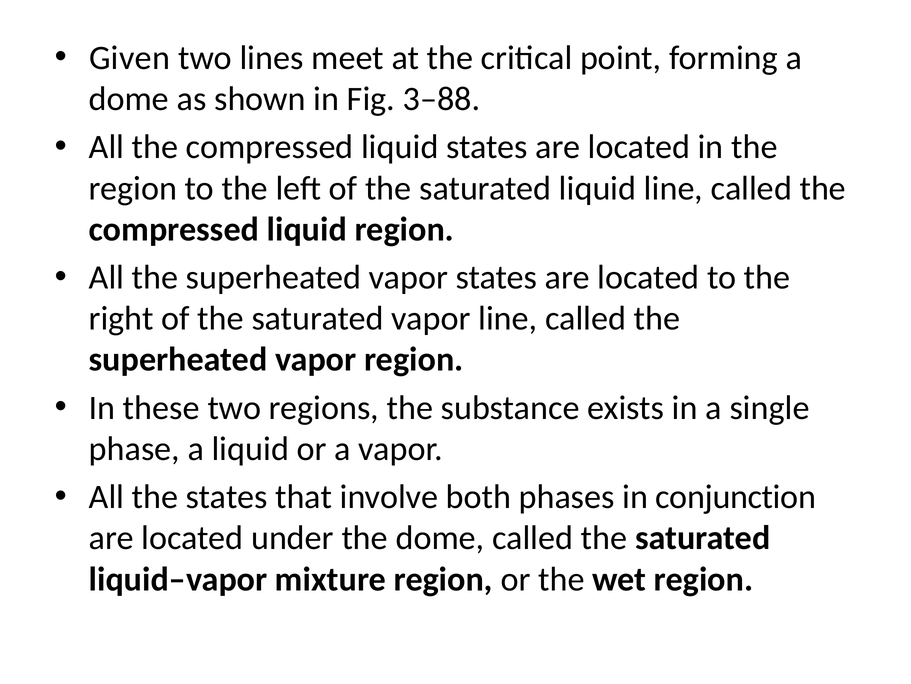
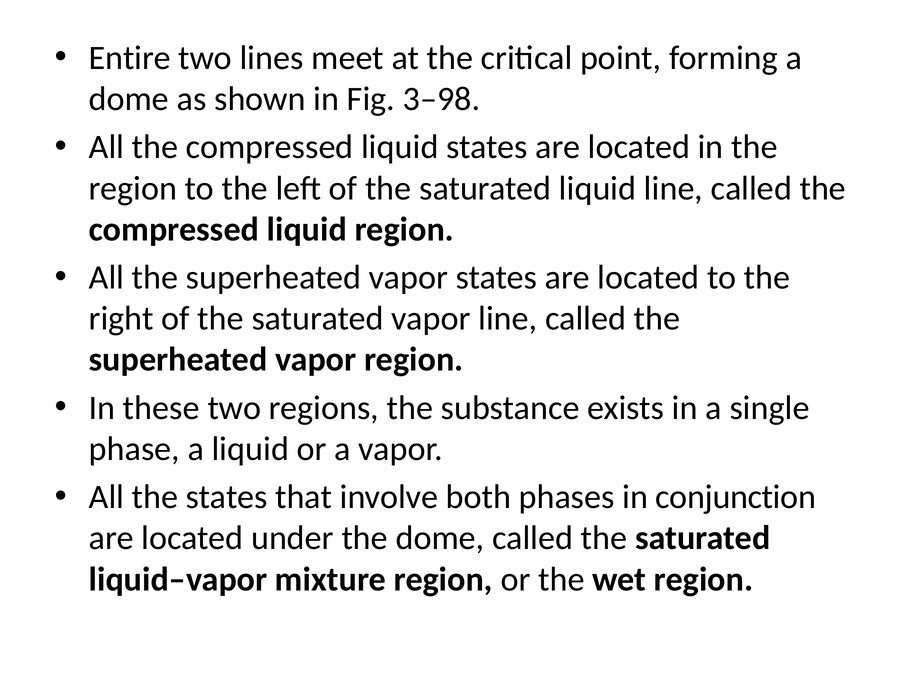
Given: Given -> Entire (130, 58)
3–88: 3–88 -> 3–98 (442, 99)
